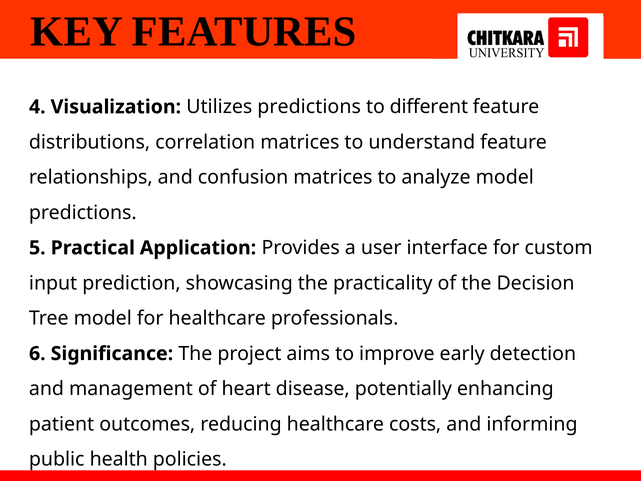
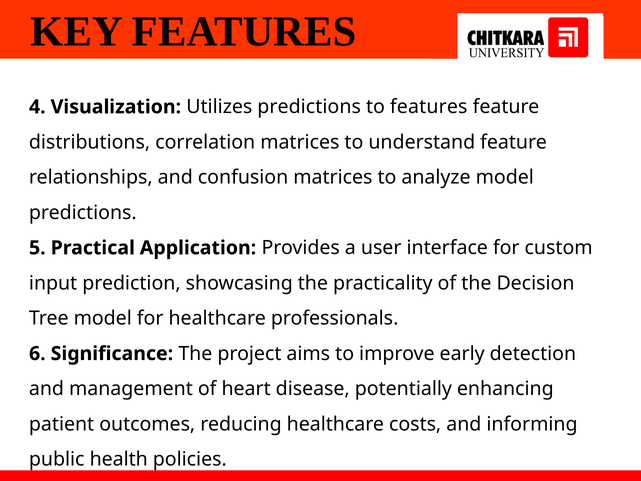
to different: different -> features (429, 107)
